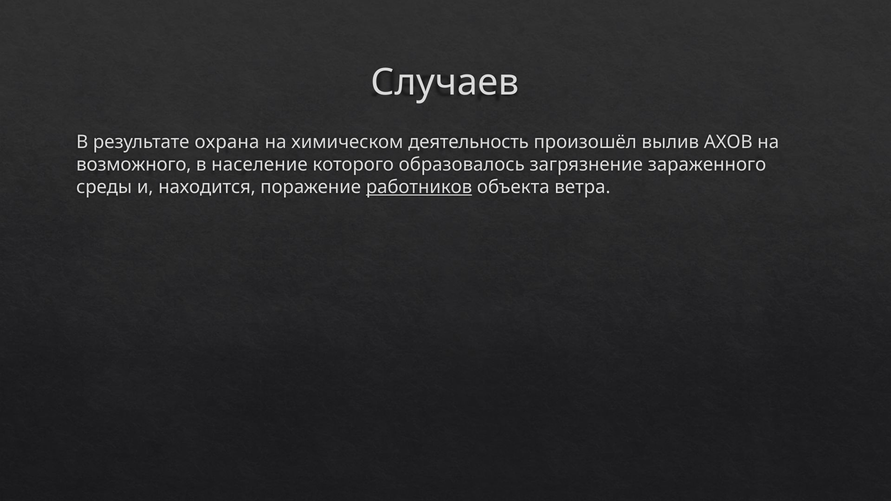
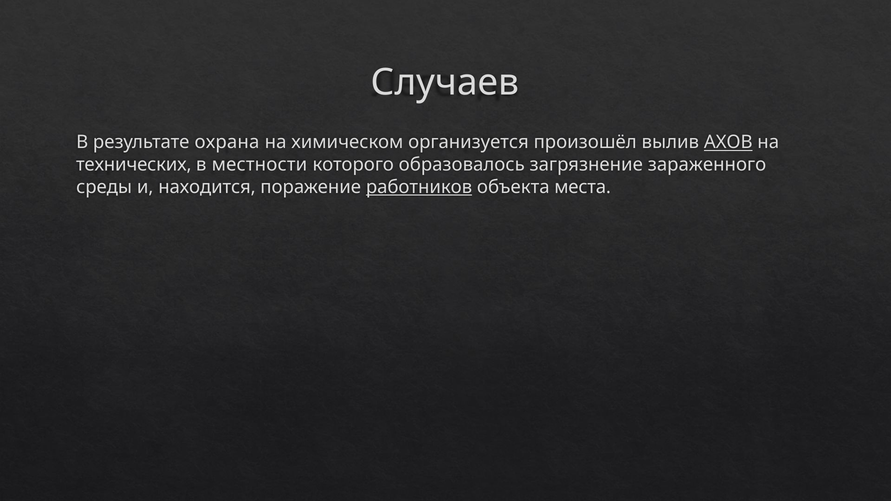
деятельность: деятельность -> организуется (468, 142)
АХОВ underline: none -> present (728, 142)
возможного: возможного -> технических (134, 165)
население: население -> местности (259, 165)
ветра: ветра -> места (583, 187)
